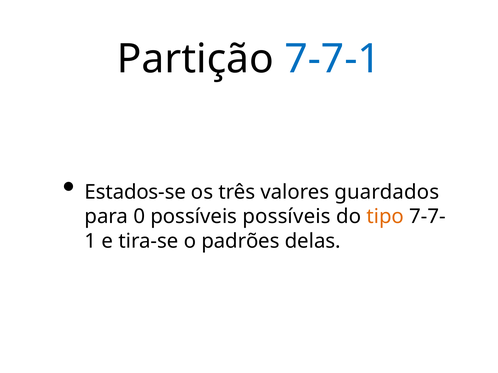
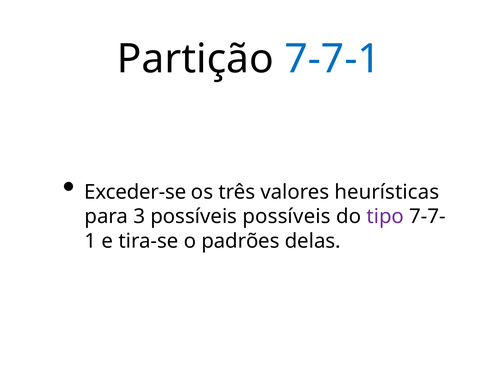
Estados-se: Estados-se -> Exceder-se (135, 192)
guardados: guardados -> heurísticas (387, 192)
0: 0 -> 3 (139, 217)
tipo colour: orange -> purple (385, 217)
